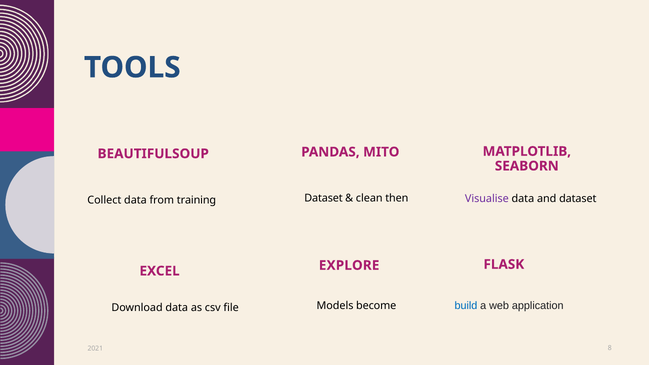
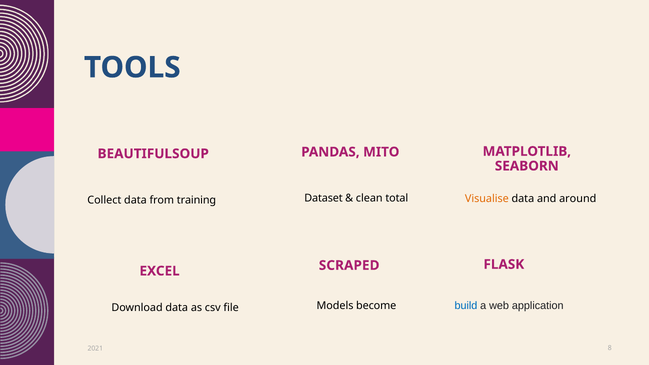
then: then -> total (397, 198)
Visualise colour: purple -> orange (487, 199)
and dataset: dataset -> around (578, 199)
EXPLORE: EXPLORE -> SCRAPED (349, 265)
